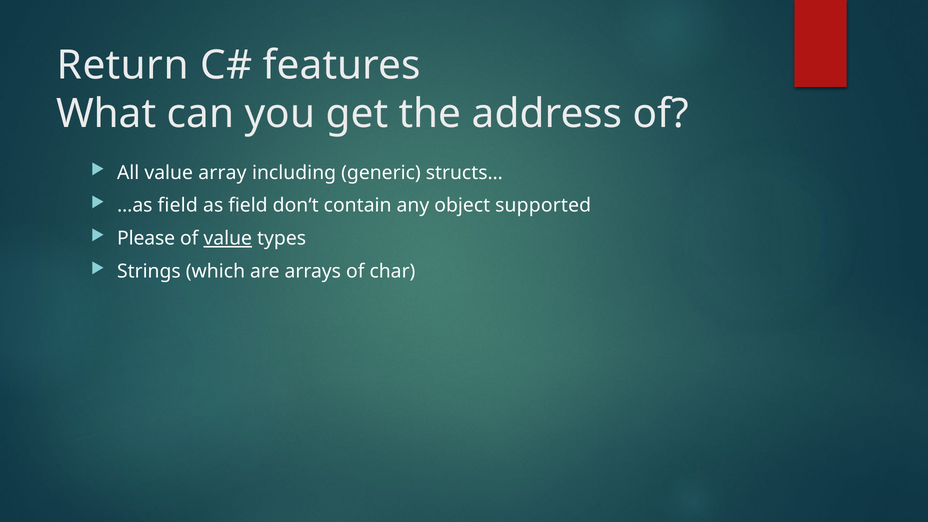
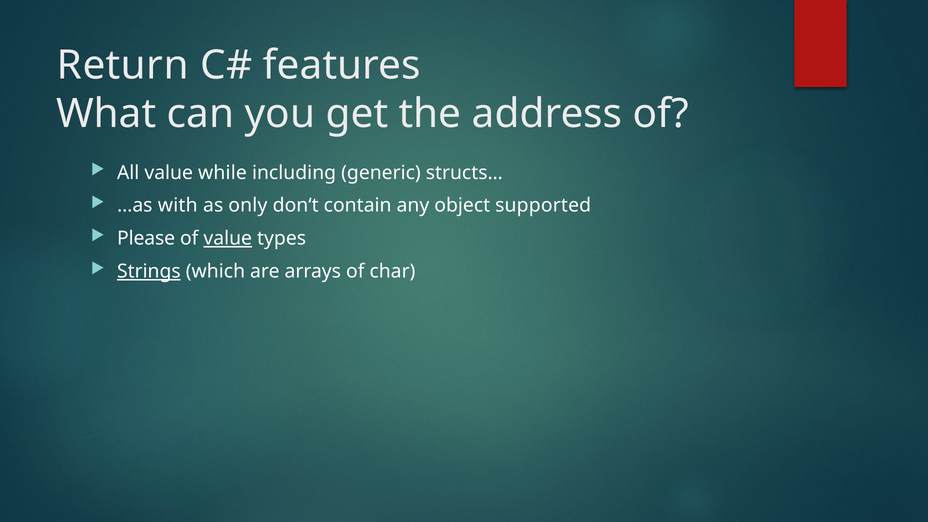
array: array -> while (222, 173)
…as field: field -> with (178, 206)
as field: field -> only (248, 206)
Strings underline: none -> present (149, 271)
